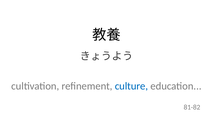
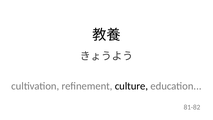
culture colour: blue -> black (131, 86)
